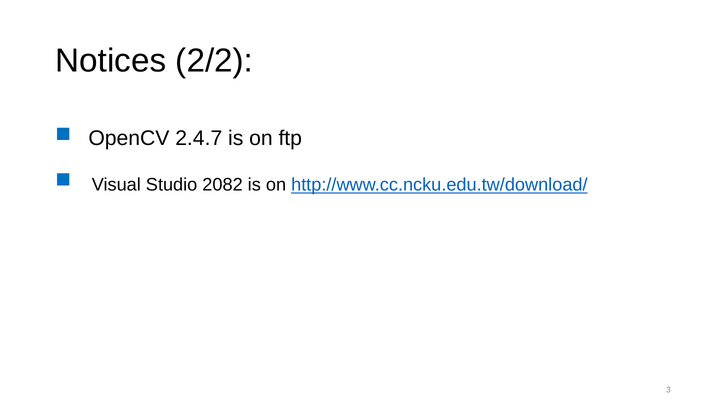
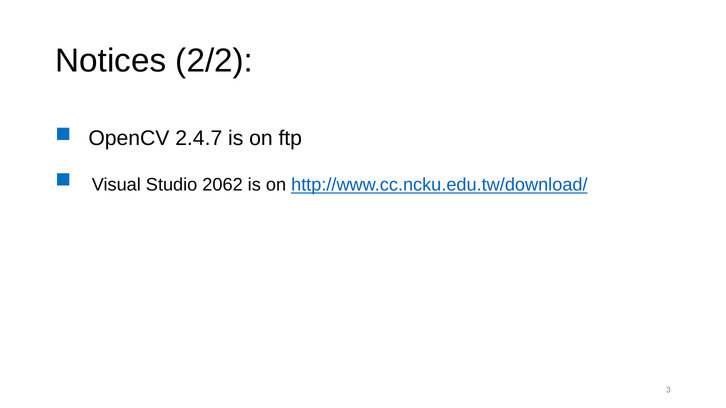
2082: 2082 -> 2062 (223, 185)
